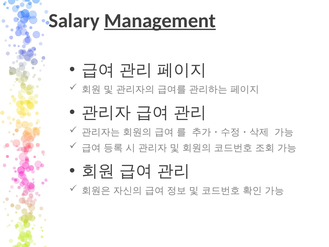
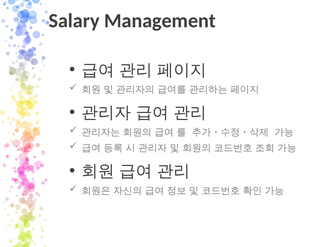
Management underline: present -> none (160, 21)
